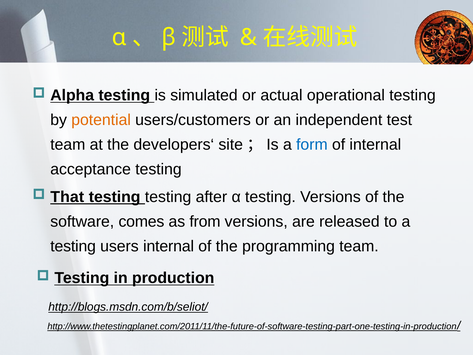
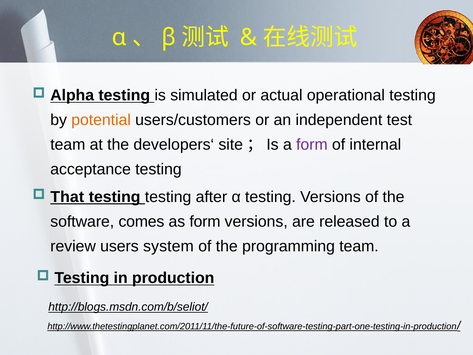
form colour: blue -> purple (312, 144)
as from: from -> form (205, 221)
testing: testing -> review (73, 246)
users internal: internal -> system (168, 246)
